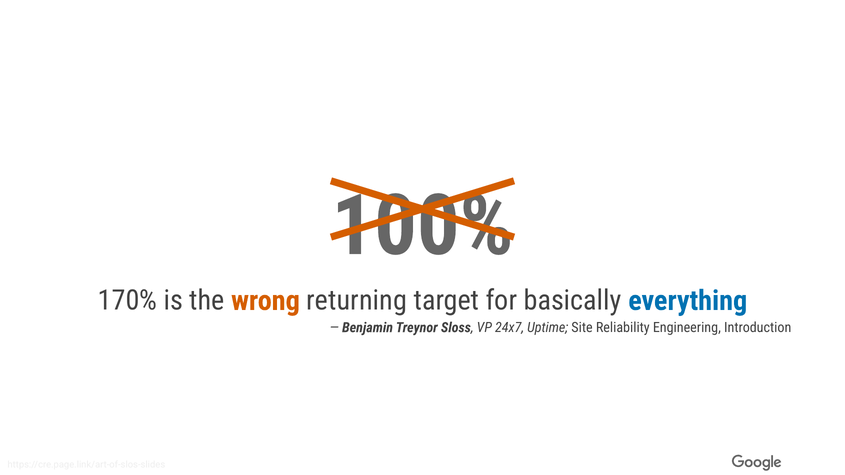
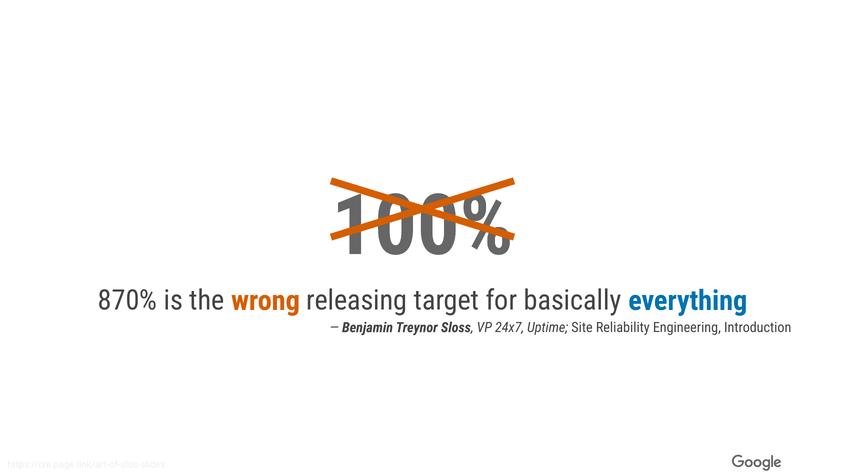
170%: 170% -> 870% (127, 301)
returning: returning -> releasing (357, 301)
